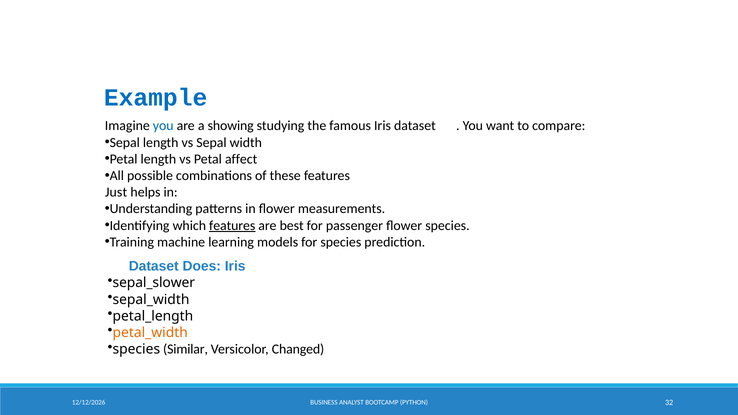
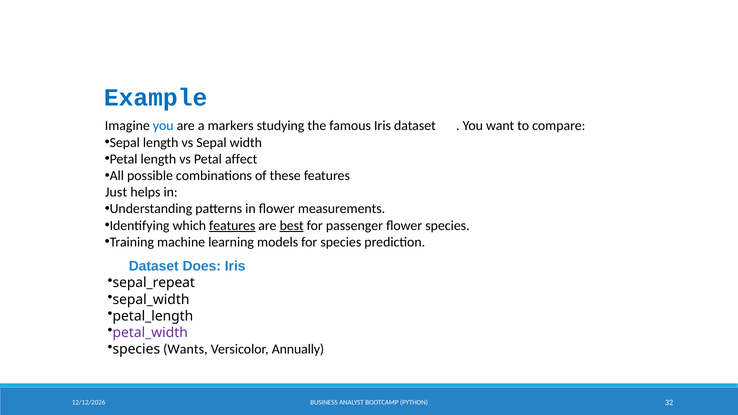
showing: showing -> markers (231, 126)
best underline: none -> present (292, 226)
sepal_slower: sepal_slower -> sepal_repeat (154, 283)
petal_width colour: orange -> purple (150, 333)
Similar: Similar -> Wants (185, 349)
Changed: Changed -> Annually (298, 349)
